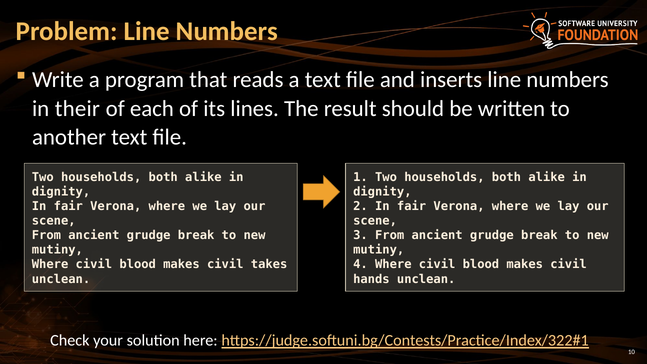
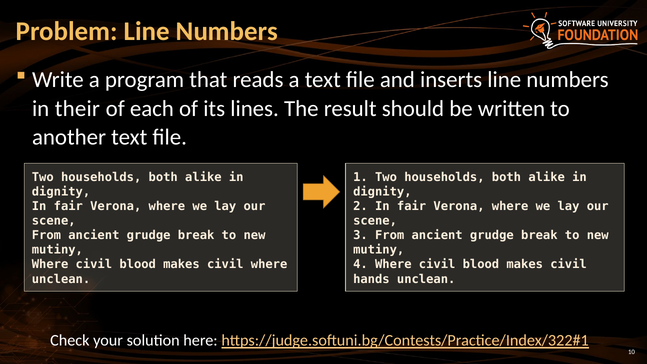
civil takes: takes -> where (269, 264)
